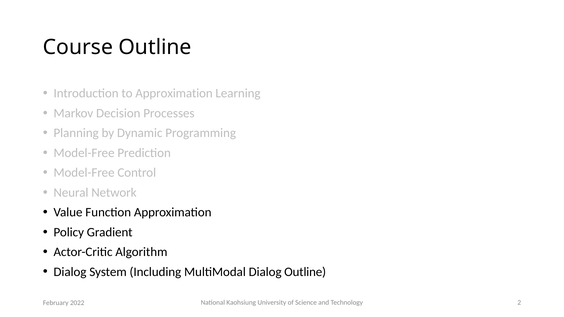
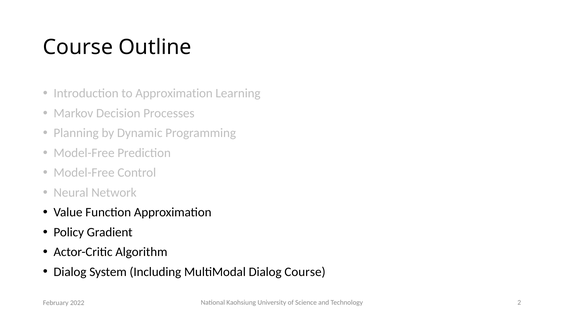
Dialog Outline: Outline -> Course (305, 272)
